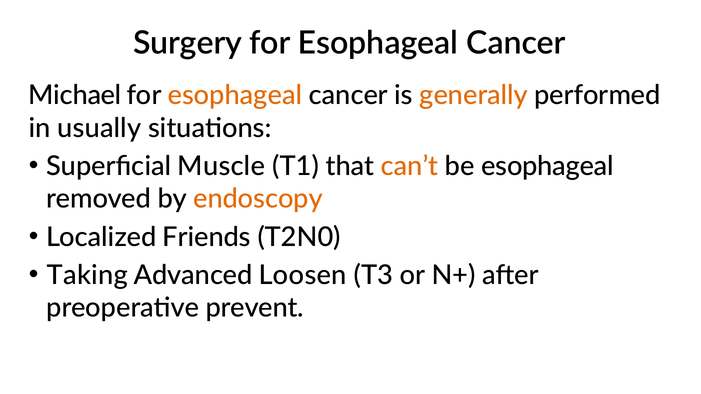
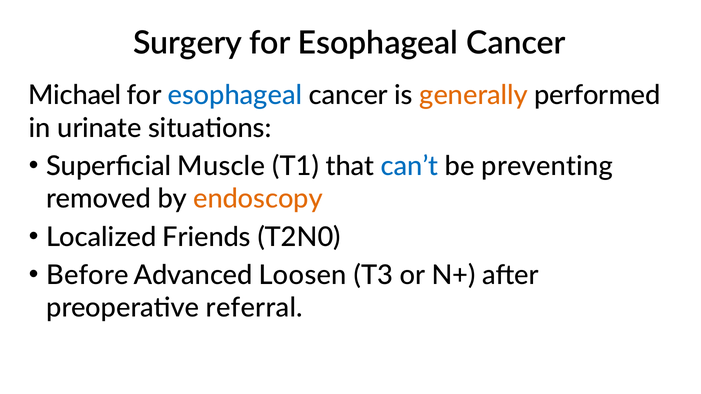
esophageal colour: orange -> blue (235, 95)
usually: usually -> urinate (99, 128)
can’t colour: orange -> blue (410, 166)
be esophageal: esophageal -> preventing (547, 166)
Taking: Taking -> Before (87, 275)
prevent: prevent -> referral (254, 308)
